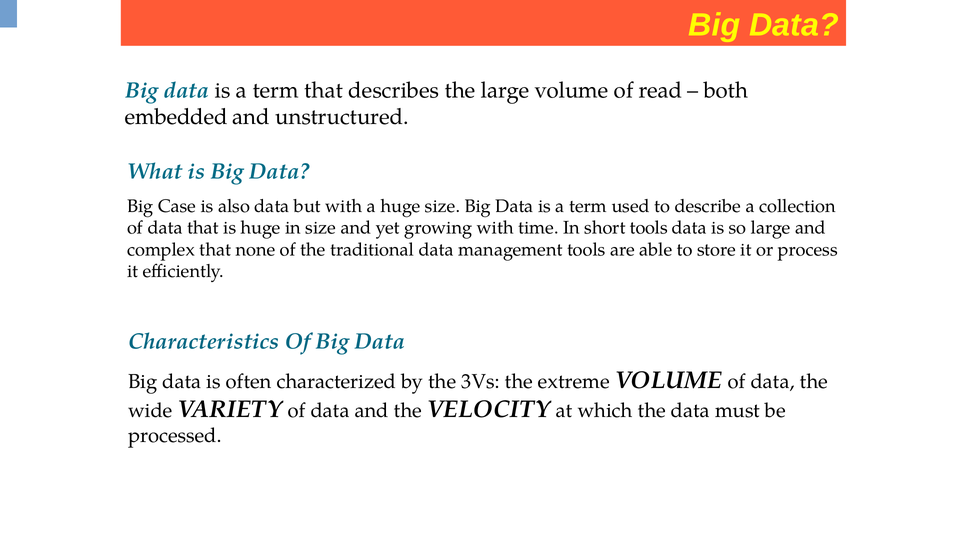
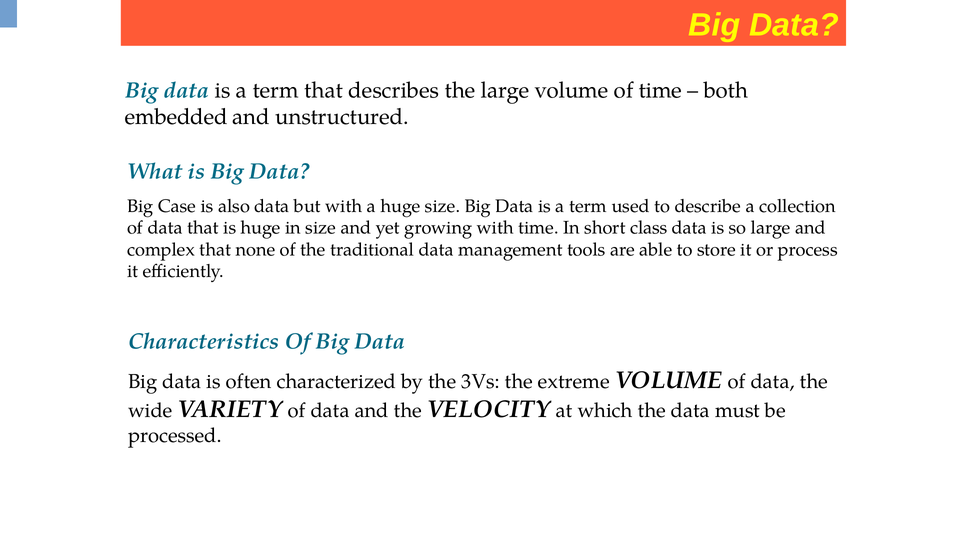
of read: read -> time (660, 91)
short tools: tools -> class (649, 228)
